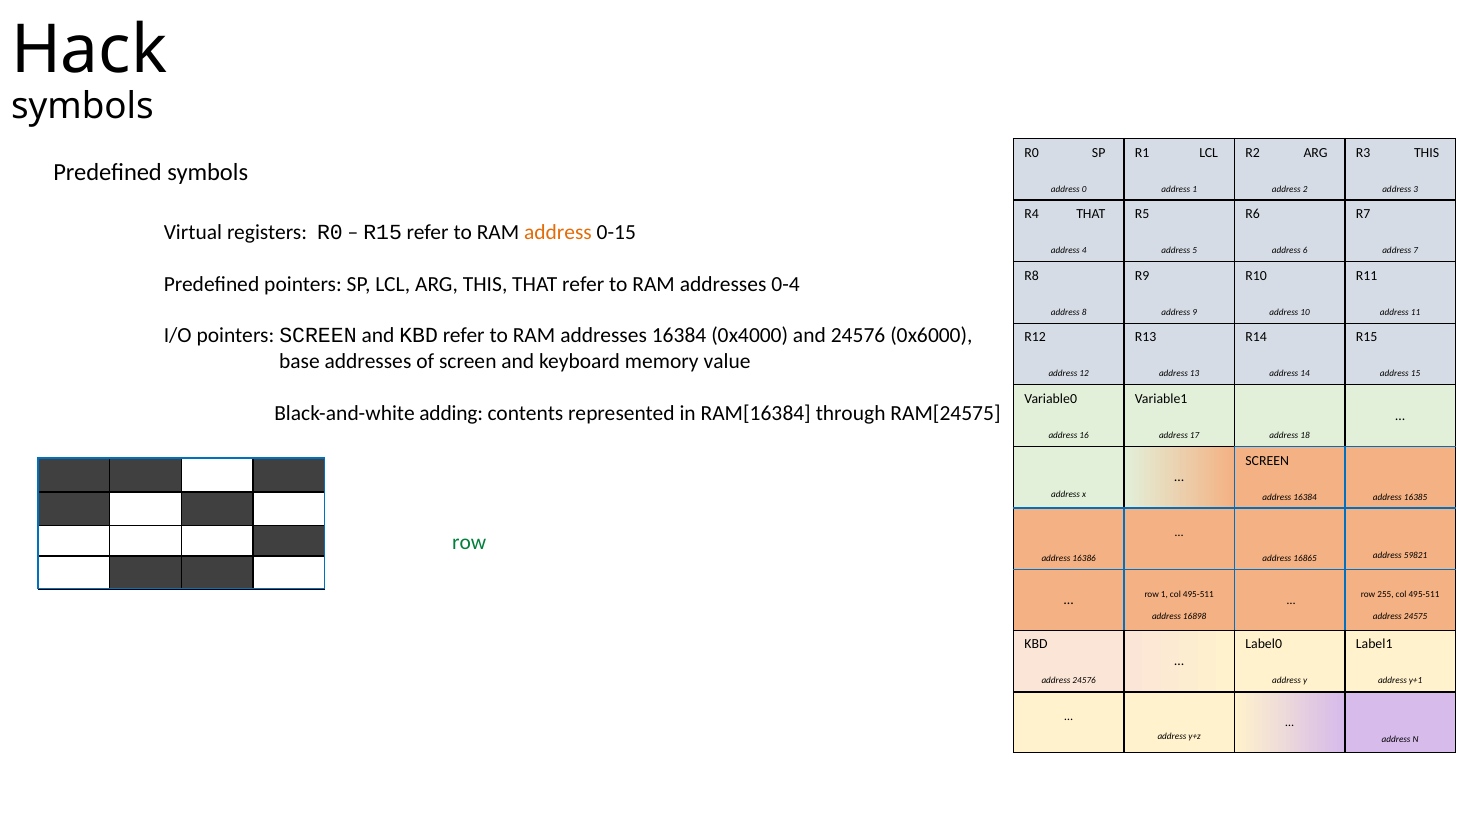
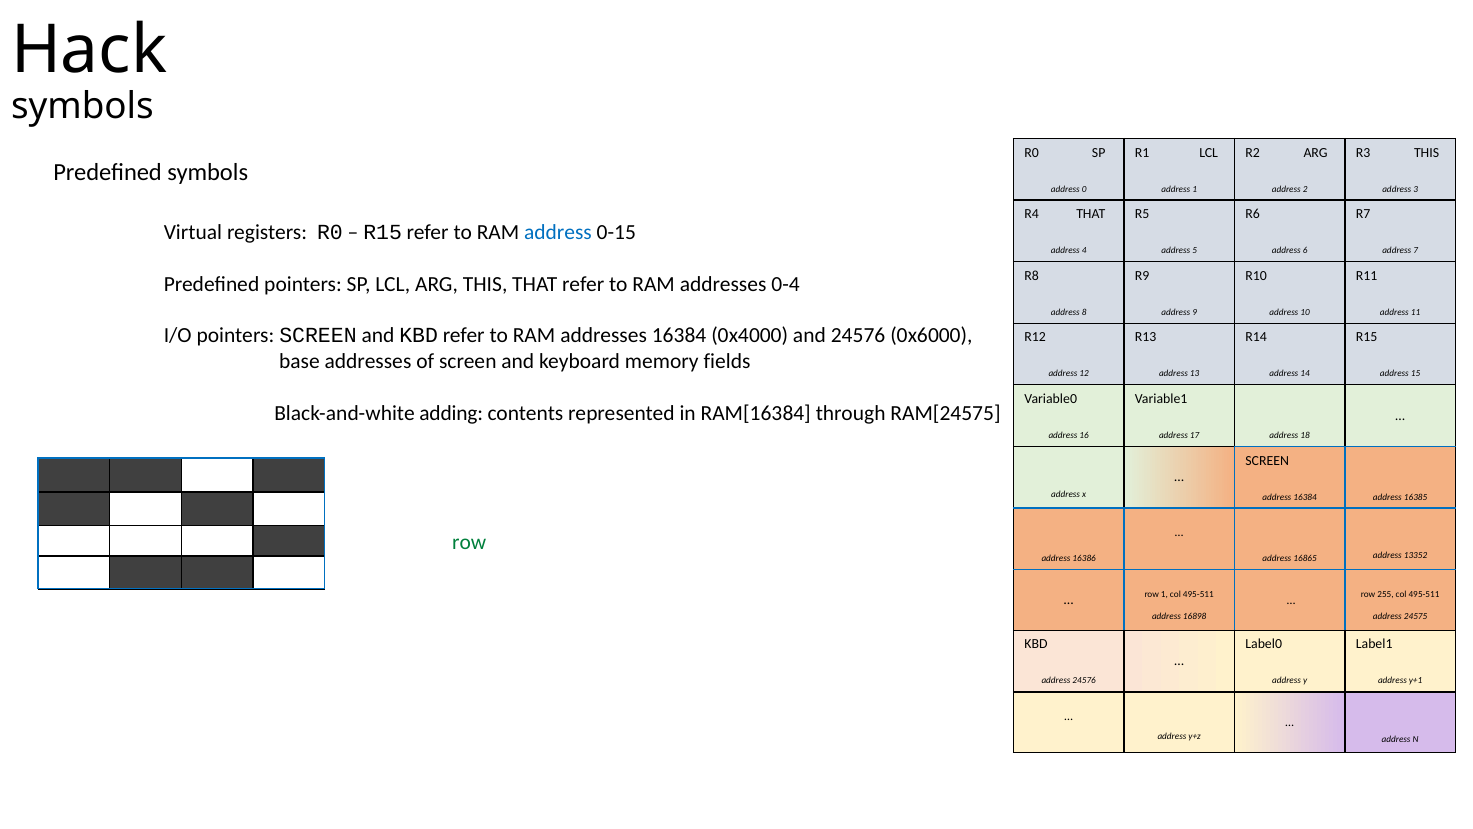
address colour: orange -> blue (558, 232)
value: value -> fields (727, 361)
59821: 59821 -> 13352 (1416, 555)
